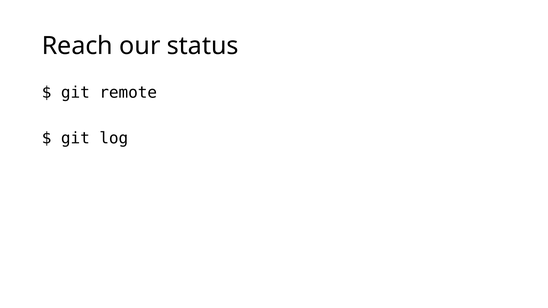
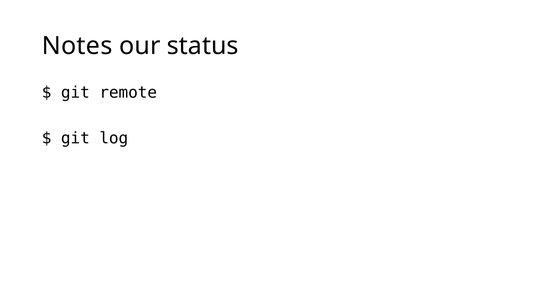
Reach: Reach -> Notes (77, 46)
